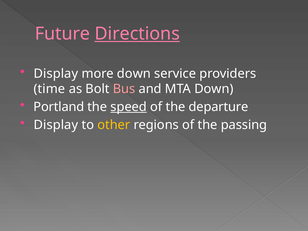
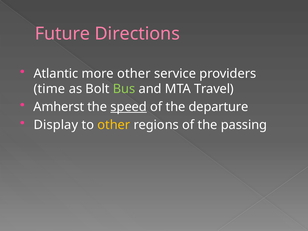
Directions underline: present -> none (137, 34)
Display: Display -> Atlantic (56, 74)
more down: down -> other (134, 74)
Bus colour: pink -> light green (124, 89)
MTA Down: Down -> Travel (214, 89)
Portland: Portland -> Amherst (59, 107)
